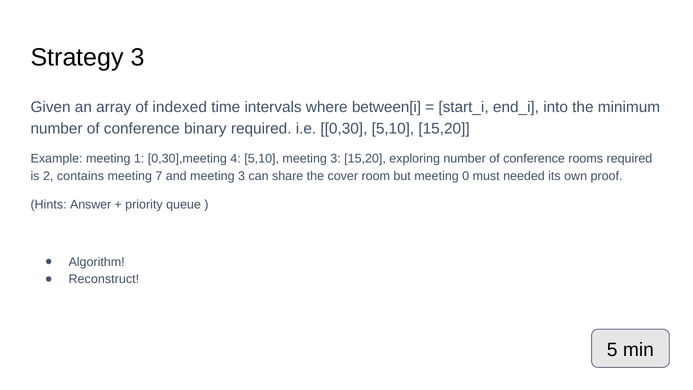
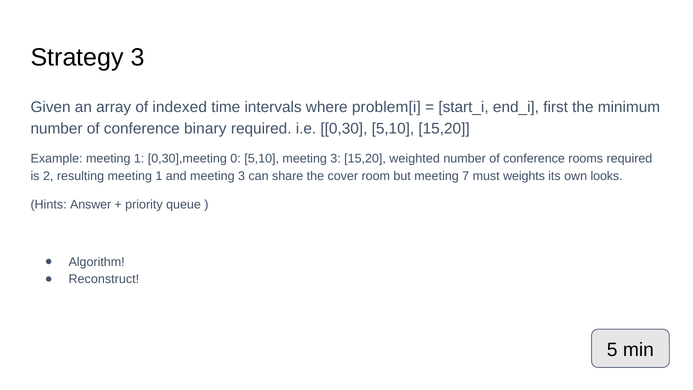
between[i: between[i -> problem[i (386, 107)
into: into -> first (556, 107)
4: 4 -> 0 (236, 159)
exploring: exploring -> weighted (415, 159)
contains: contains -> resulting (81, 176)
7: 7 -> 1 (159, 176)
0: 0 -> 7 (466, 176)
needed: needed -> weights (524, 176)
proof: proof -> looks (607, 176)
